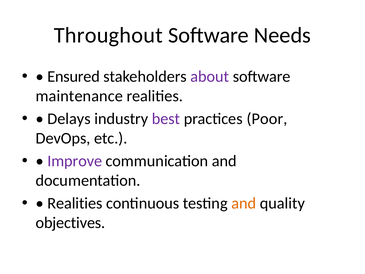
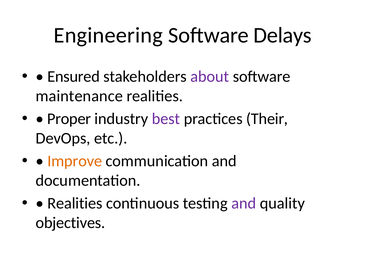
Throughout: Throughout -> Engineering (108, 35)
Needs: Needs -> Delays (283, 35)
Delays: Delays -> Proper (69, 119)
Poor: Poor -> Their (267, 119)
Improve colour: purple -> orange (75, 161)
and colour: orange -> purple (244, 203)
